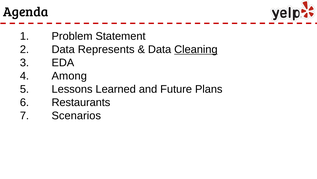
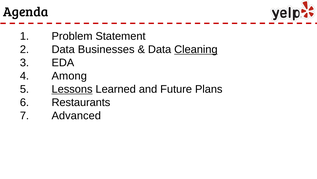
Represents: Represents -> Businesses (106, 49)
Lessons underline: none -> present (72, 89)
Scenarios: Scenarios -> Advanced (76, 115)
